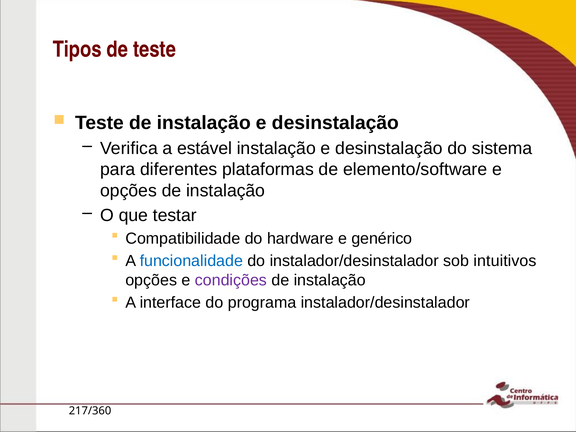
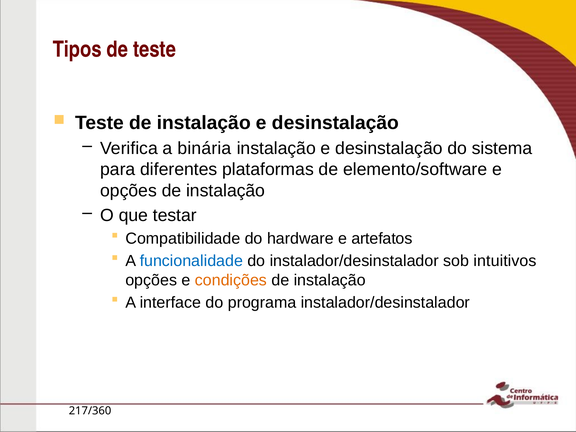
estável: estável -> binária (205, 148)
genérico: genérico -> artefatos (382, 238)
condições colour: purple -> orange (231, 280)
